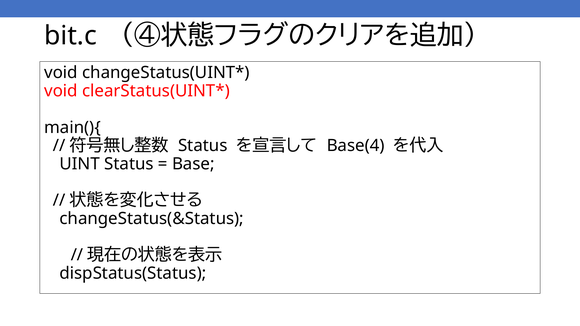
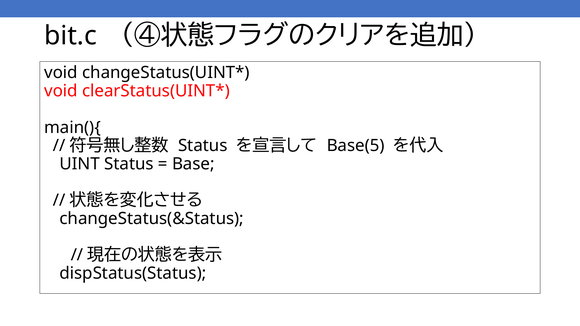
Base(4: Base(4 -> Base(5 (356, 146)
